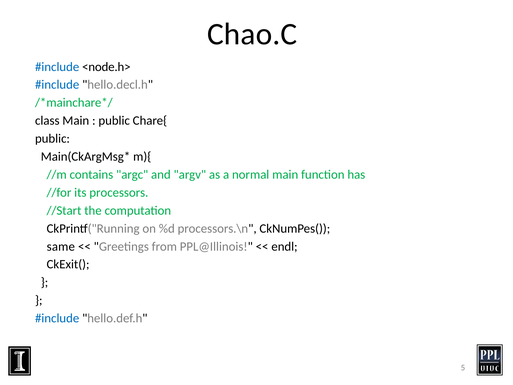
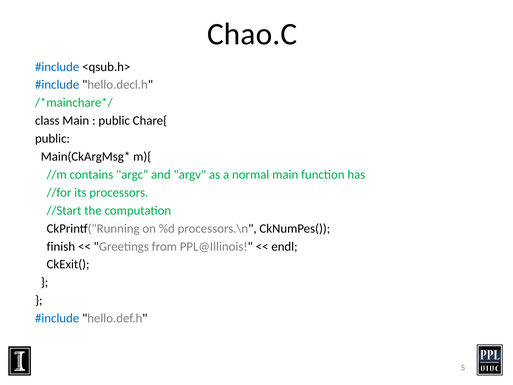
<node.h>: <node.h> -> <qsub.h> (106, 67)
same: same -> finish (61, 246)
